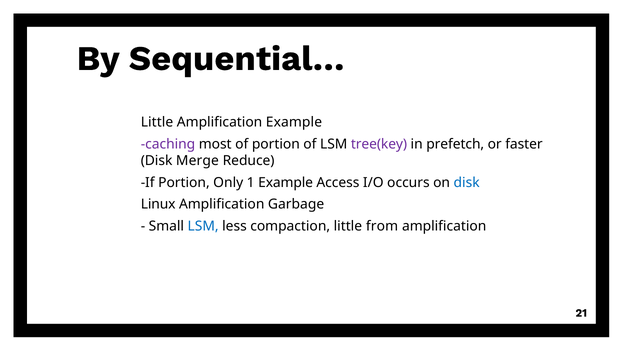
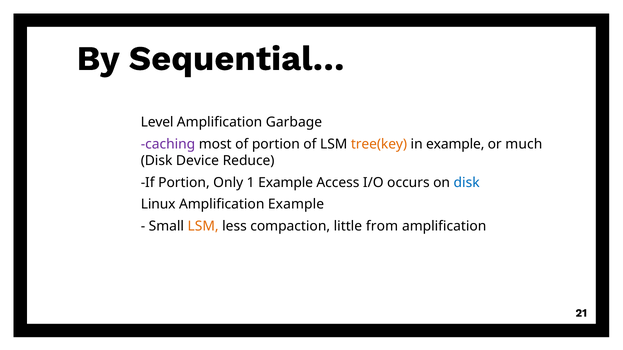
Little: Little -> Level (157, 123)
Amplification Example: Example -> Garbage (294, 123)
tree(key colour: purple -> orange (379, 144)
in prefetch: prefetch -> example (455, 144)
faster: faster -> much (524, 144)
Merge: Merge -> Device (197, 161)
Amplification Garbage: Garbage -> Example (296, 205)
LSM colour: blue -> orange (203, 226)
